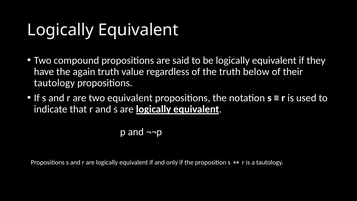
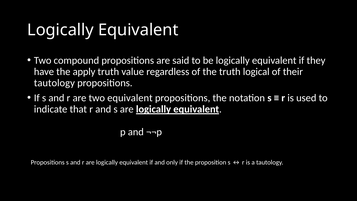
again: again -> apply (84, 72)
below: below -> logical (256, 72)
